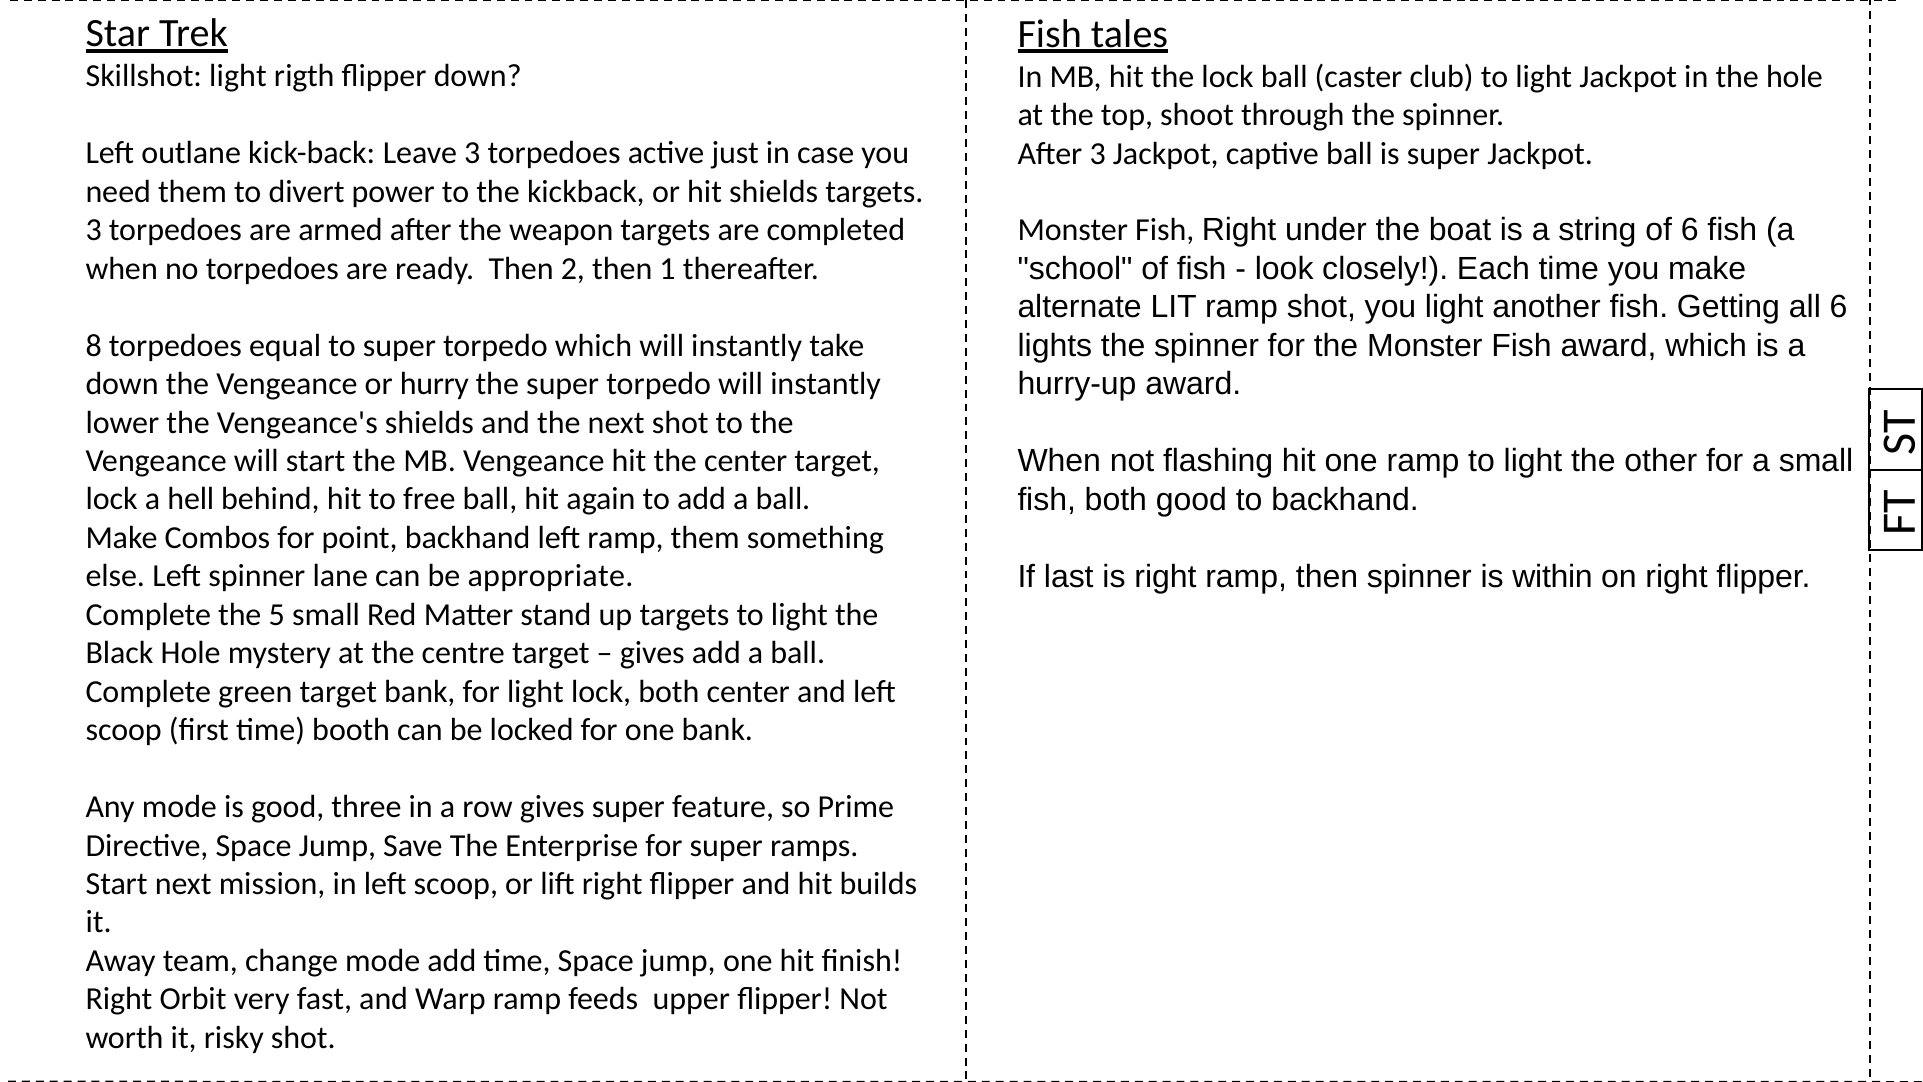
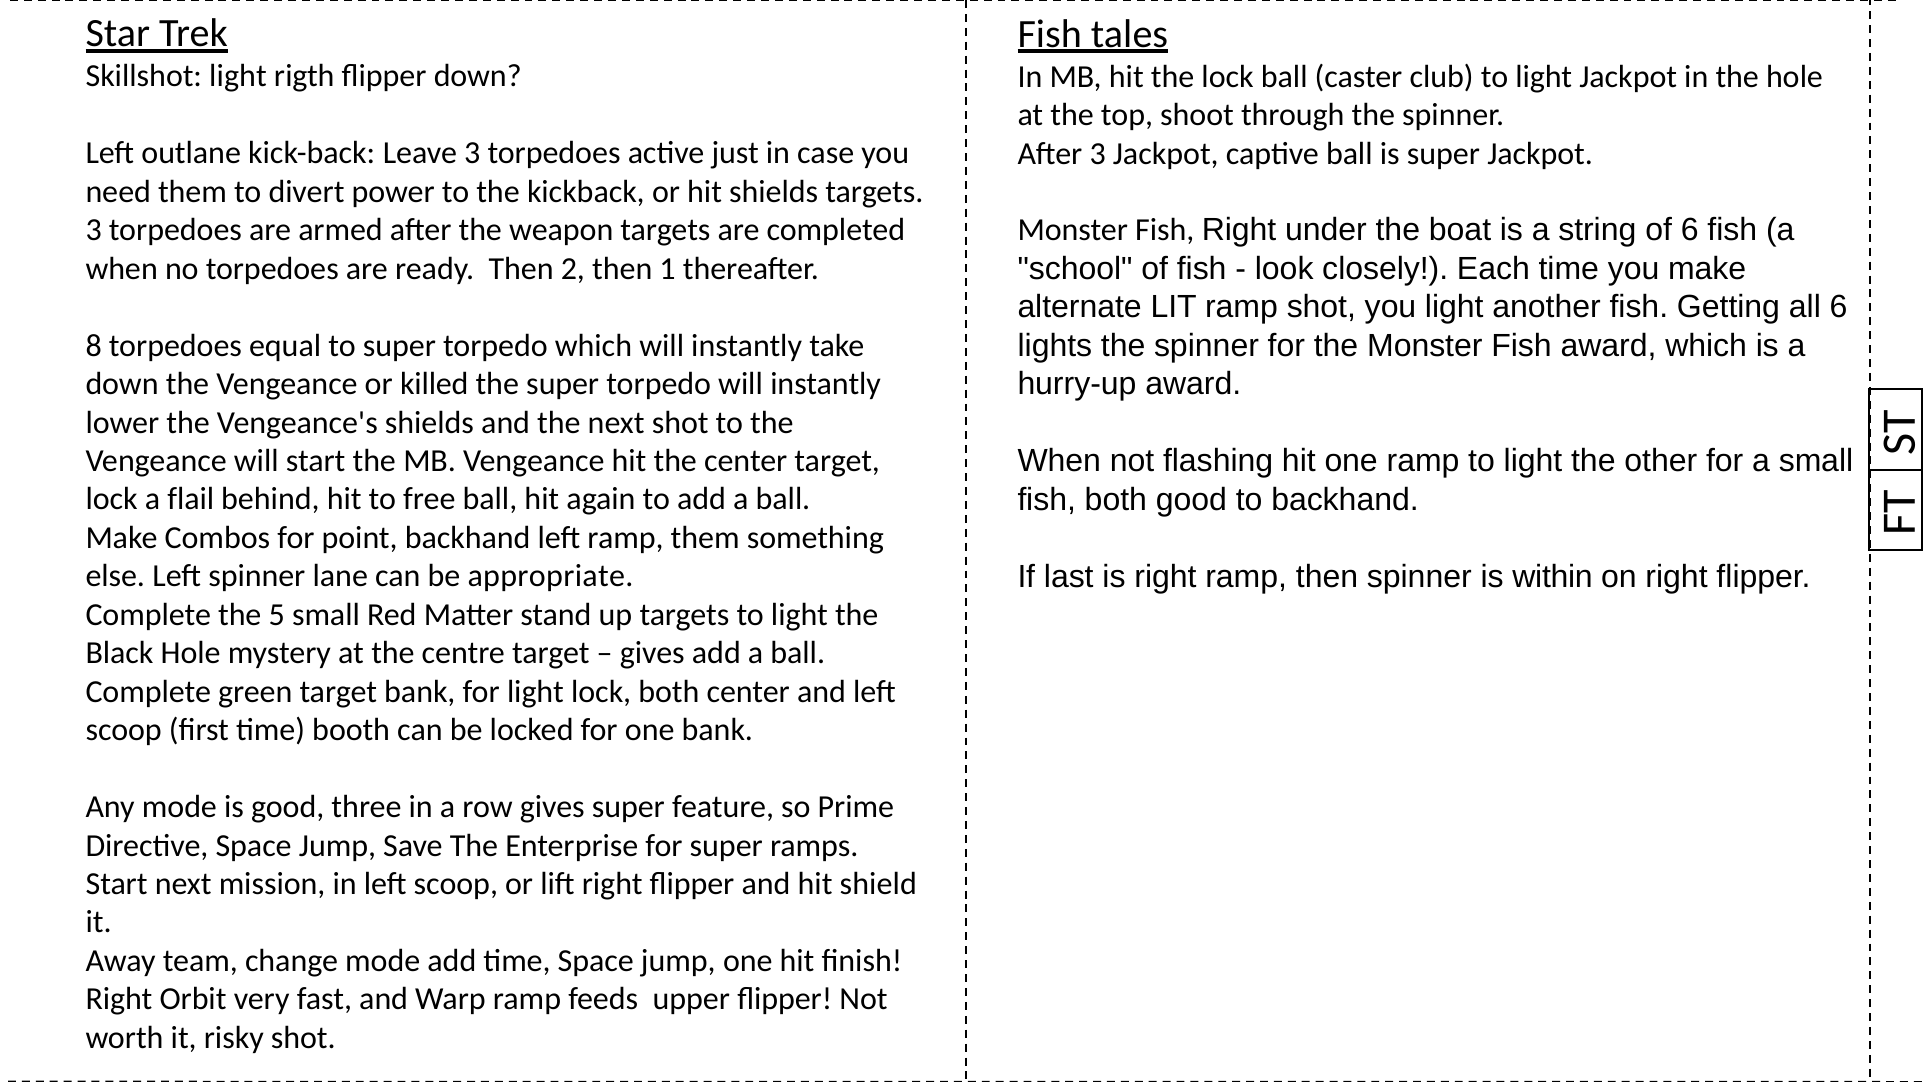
hurry: hurry -> killed (434, 384)
hell: hell -> flail (191, 499)
builds: builds -> shield (878, 884)
